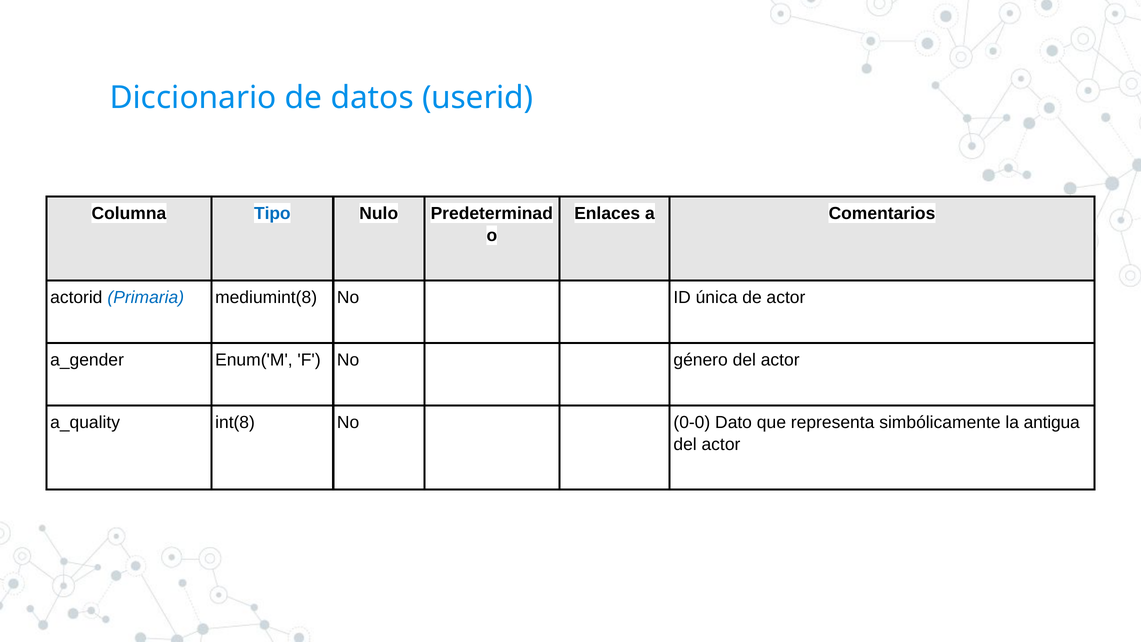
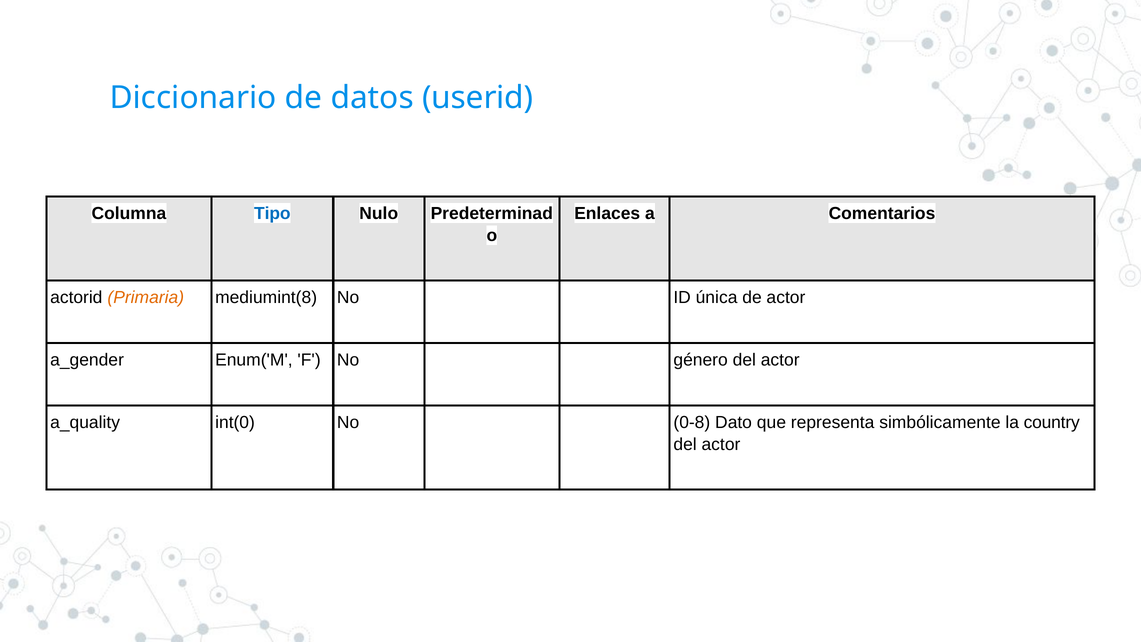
Primaria colour: blue -> orange (146, 297)
int(8: int(8 -> int(0 (235, 422)
0-0: 0-0 -> 0-8 (692, 422)
antigua: antigua -> country (1052, 422)
